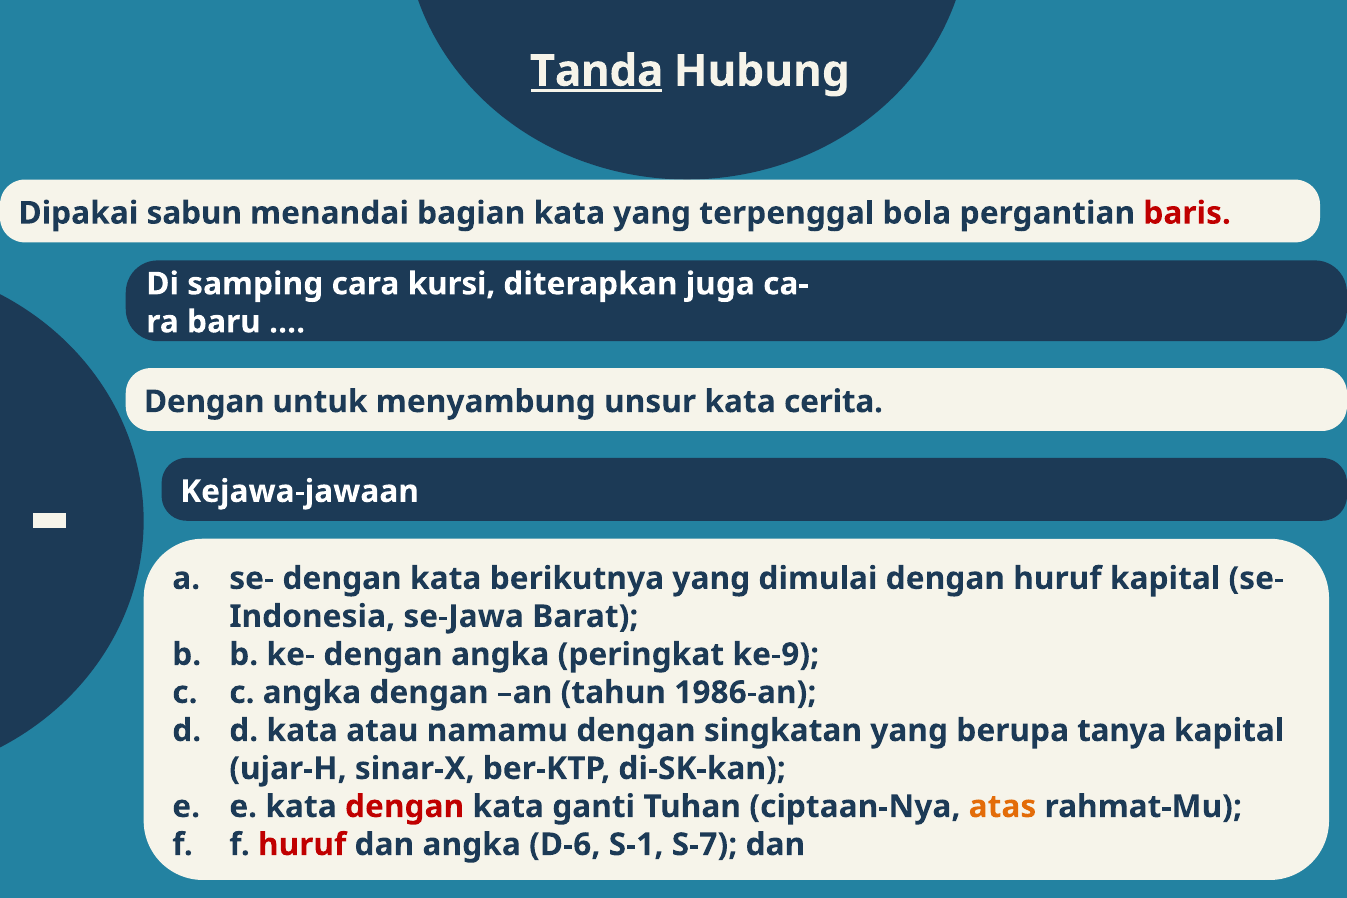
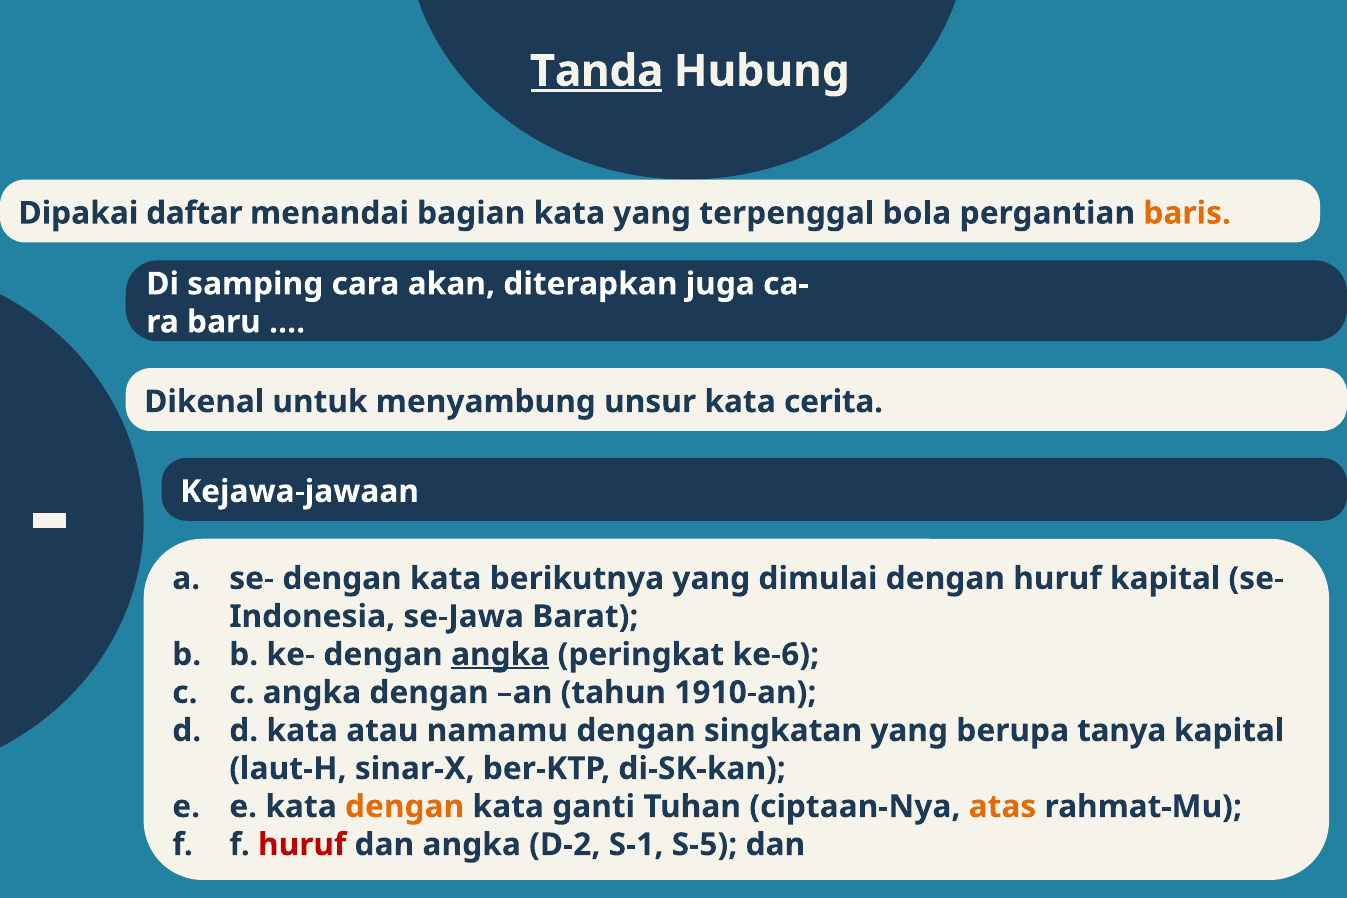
sabun: sabun -> daftar (194, 213)
baris colour: red -> orange (1187, 213)
kursi: kursi -> akan (451, 284)
Dengan: Dengan -> Dikenal (204, 402)
angka underline: none -> present (500, 655)
ke-9: ke-9 -> ke-6 (776, 655)
1986-an: 1986-an -> 1910-an (745, 693)
ujar-H: ujar-H -> laut-H (288, 769)
dengan colour: red -> orange (405, 807)
D-6: D-6 -> D-2 (565, 845)
S-7: S-7 -> S-5 (704, 845)
